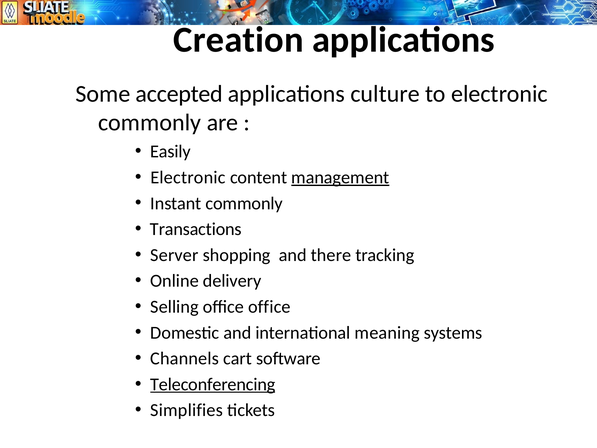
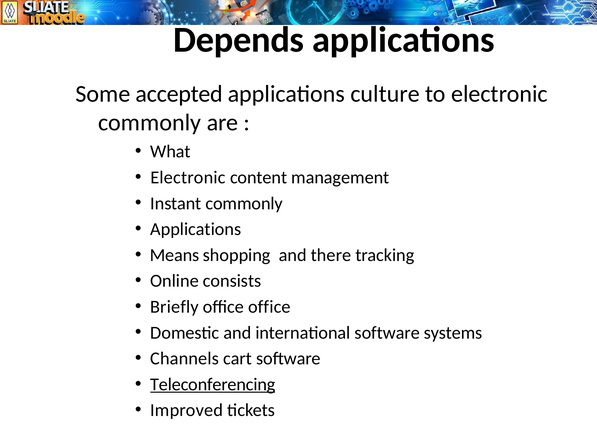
Creation: Creation -> Depends (239, 40)
Easily: Easily -> What (170, 152)
management underline: present -> none (340, 177)
Transactions: Transactions -> Applications (196, 229)
Server: Server -> Means (175, 255)
delivery: delivery -> consists (232, 281)
Selling: Selling -> Briefly (174, 307)
international meaning: meaning -> software (387, 333)
Simplifies: Simplifies -> Improved (187, 410)
